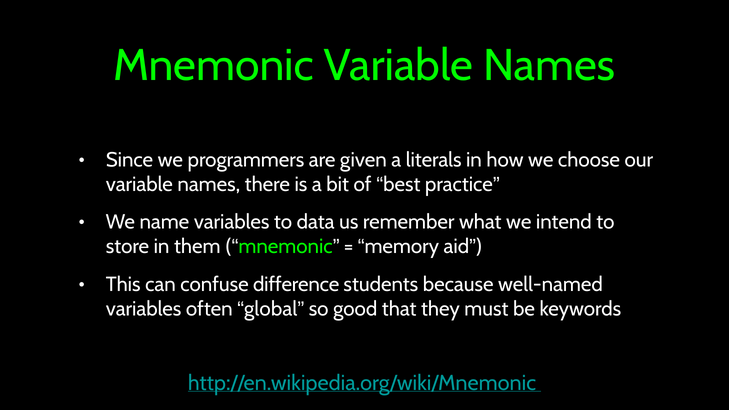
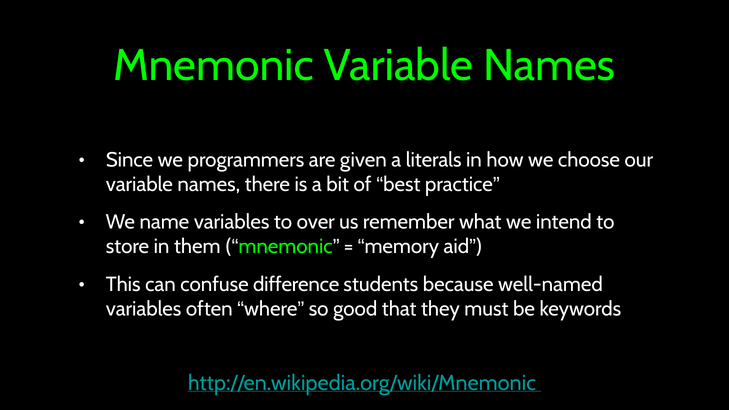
data: data -> over (316, 222)
global: global -> where (271, 309)
